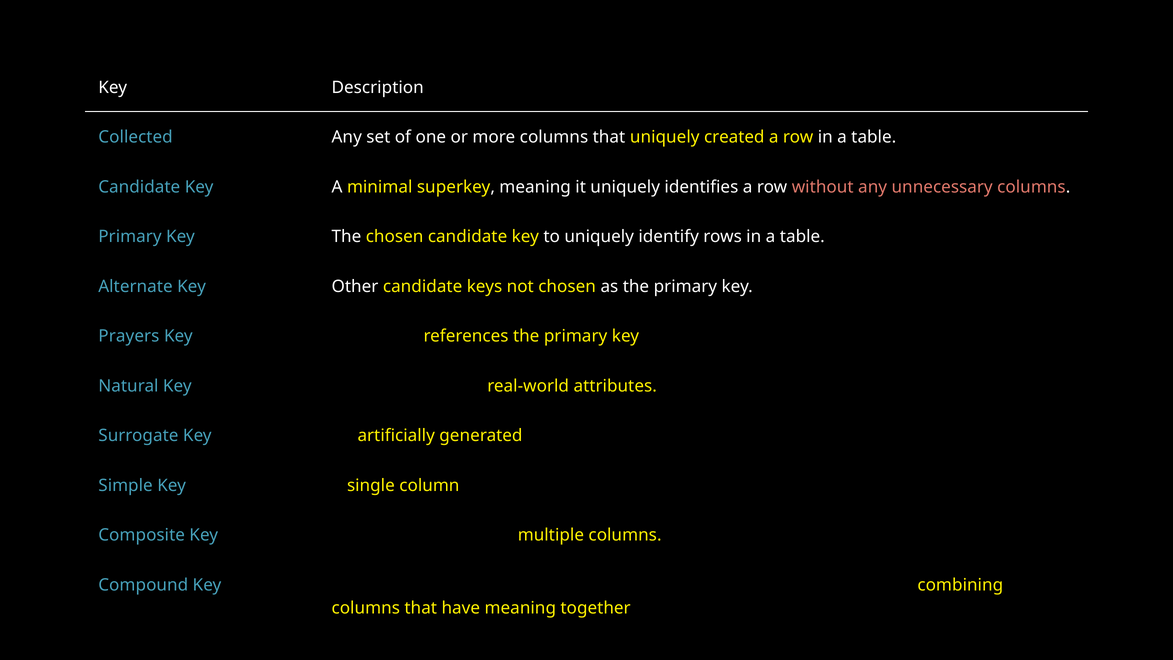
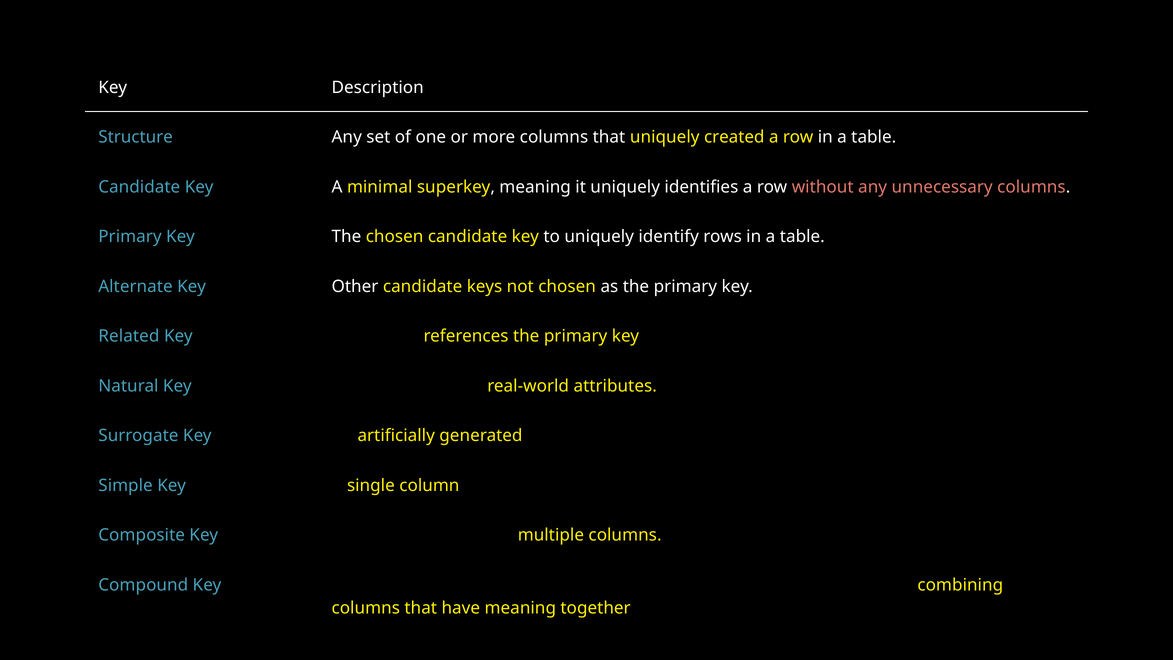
Collected: Collected -> Structure (136, 137)
Prayers: Prayers -> Related (129, 336)
